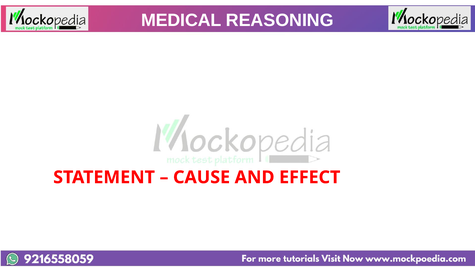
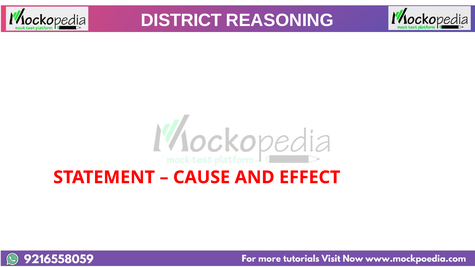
MEDICAL: MEDICAL -> DISTRICT (181, 20)
